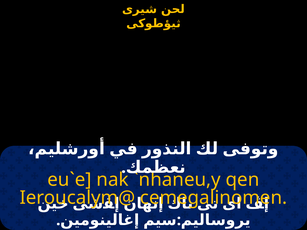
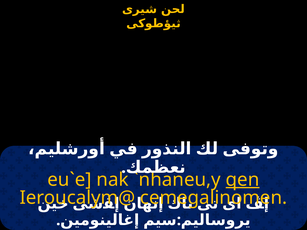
qen underline: none -> present (243, 180)
